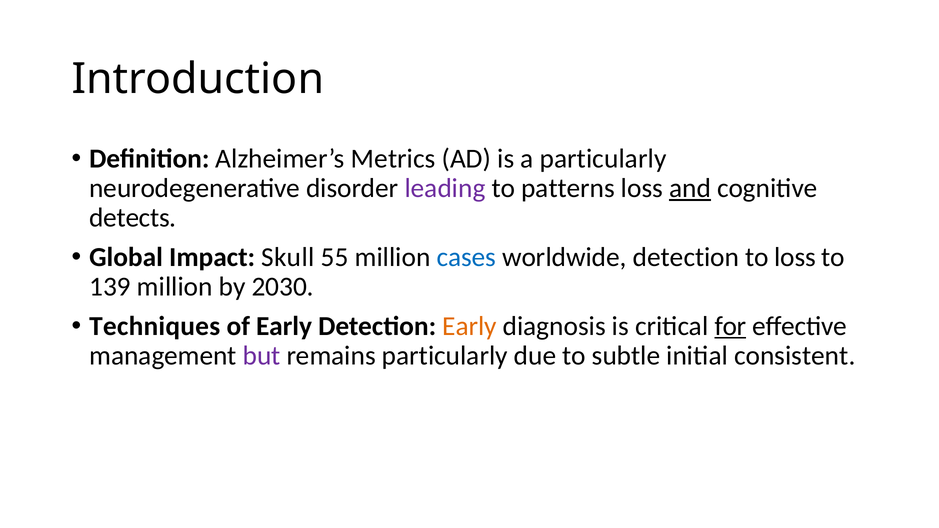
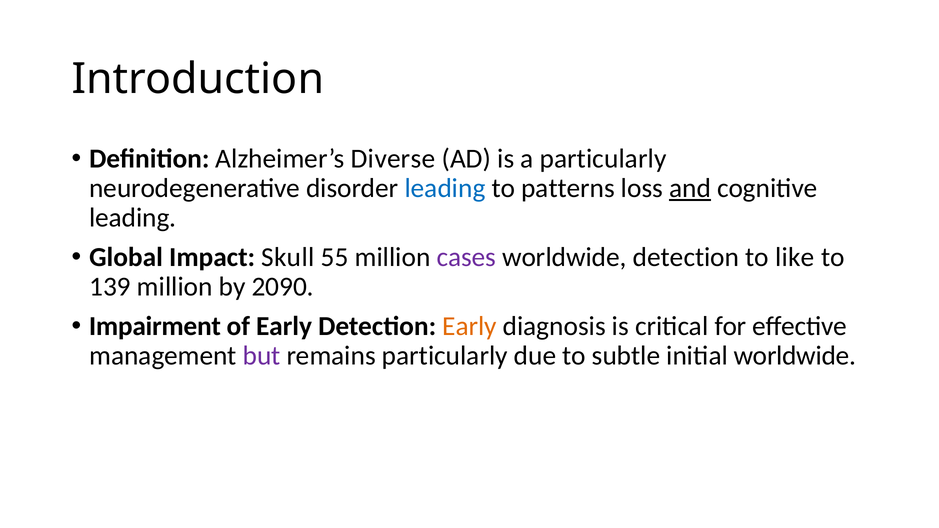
Metrics: Metrics -> Diverse (393, 159)
leading colour: purple -> blue (445, 188)
detects: detects -> leading (133, 218)
cases colour: blue -> purple (466, 257)
to loss: loss -> like (795, 257)
2030: 2030 -> 2090 (283, 287)
Techniques: Techniques -> Impairment (155, 326)
for underline: present -> none (730, 326)
initial consistent: consistent -> worldwide (795, 356)
